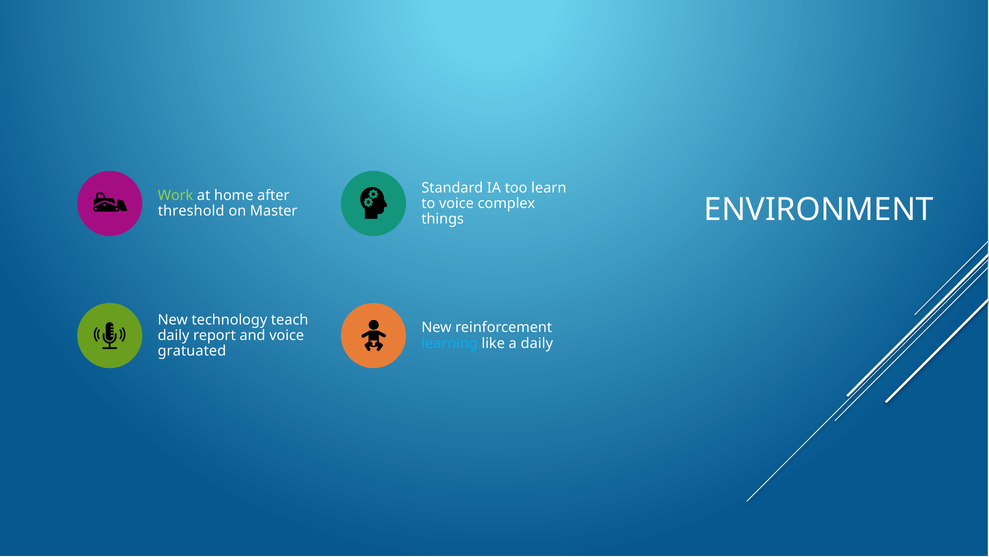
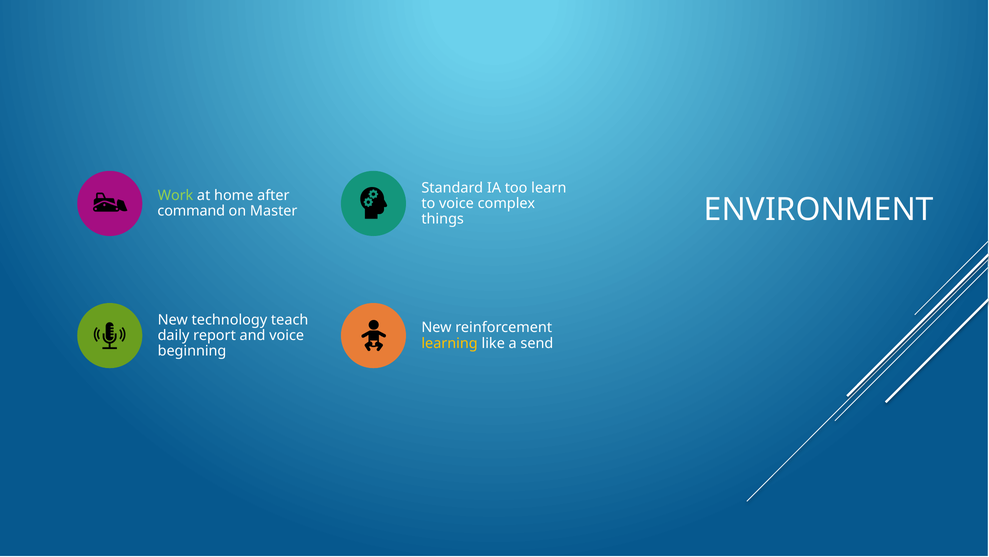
threshold: threshold -> command (191, 211)
learning colour: light blue -> yellow (450, 343)
a daily: daily -> send (537, 343)
gratuated: gratuated -> beginning (192, 351)
